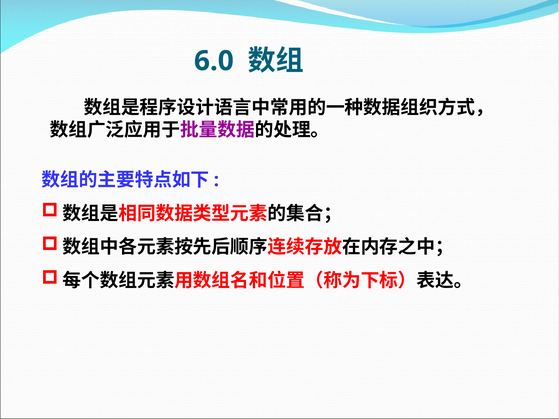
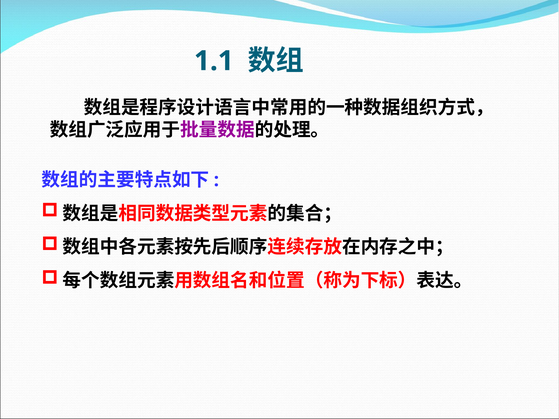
6.0: 6.0 -> 1.1 (214, 61)
